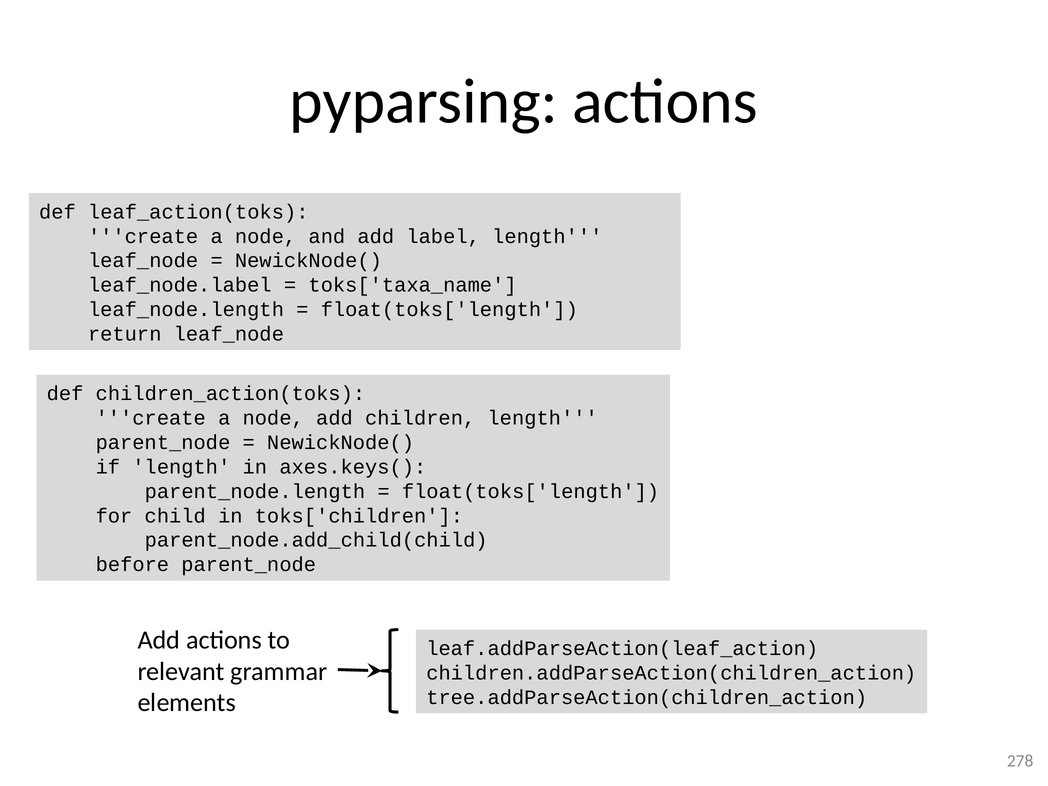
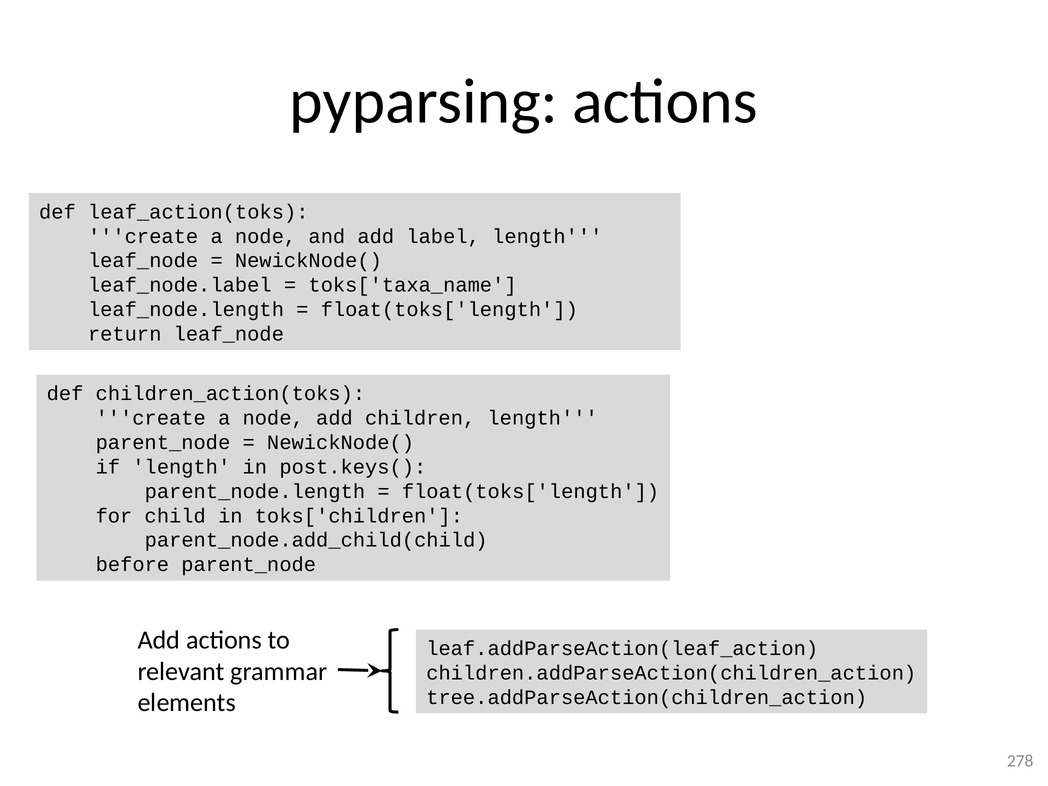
axes.keys(: axes.keys( -> post.keys( (353, 467)
